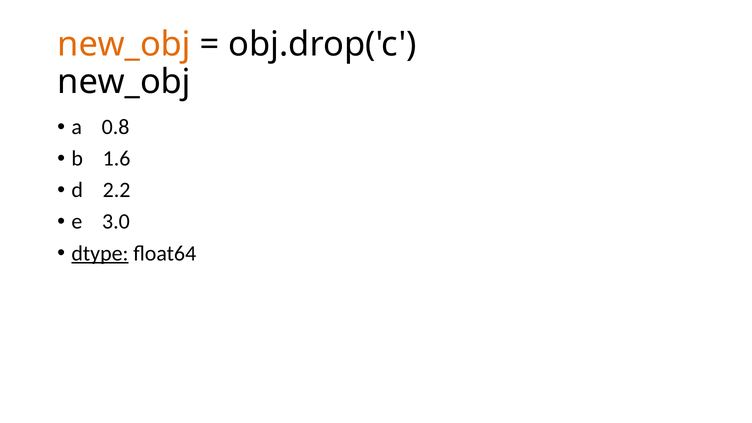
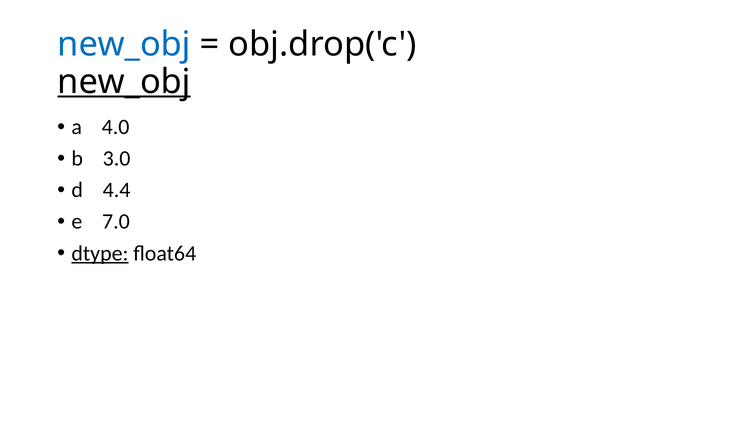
new_obj colour: orange -> blue (124, 45)
new_obj underline: none -> present (124, 82)
0.8: 0.8 -> 4.0 (116, 127)
1.6: 1.6 -> 3.0 (117, 159)
2.2: 2.2 -> 4.4 (117, 190)
3.0: 3.0 -> 7.0 (116, 222)
